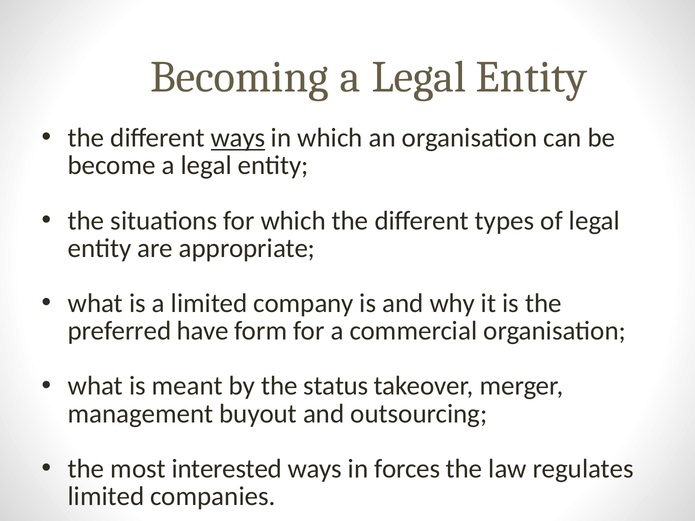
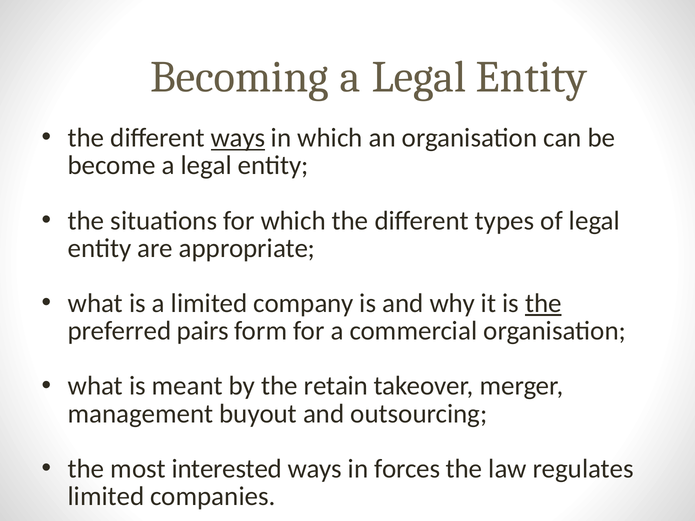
the underline: none -> present (543, 304)
have: have -> pairs (203, 331)
status: status -> retain (336, 386)
